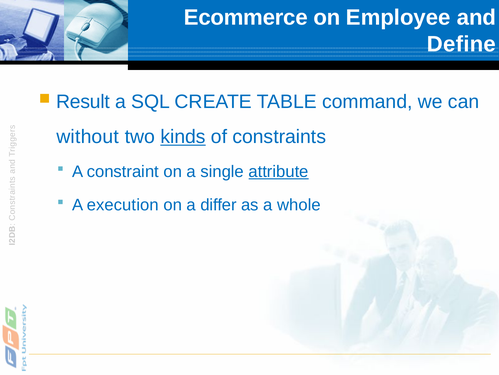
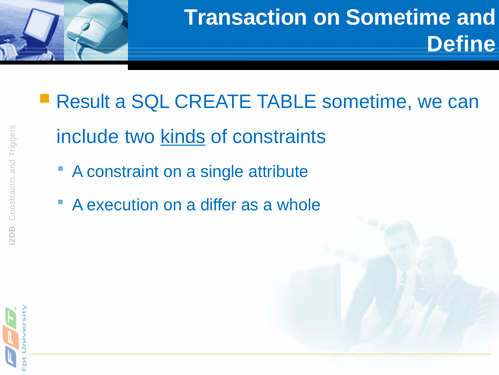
Ecommerce: Ecommerce -> Transaction (246, 17)
on Employee: Employee -> Sometime (398, 17)
TABLE command: command -> sometime (367, 102)
without: without -> include (88, 137)
attribute underline: present -> none (279, 171)
